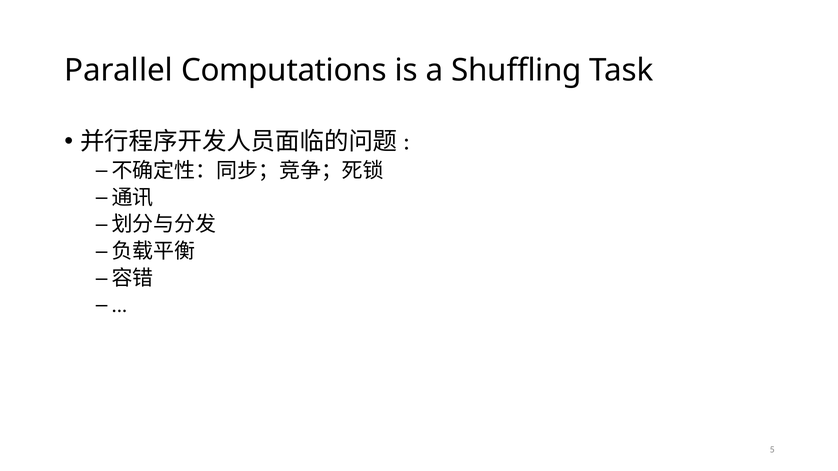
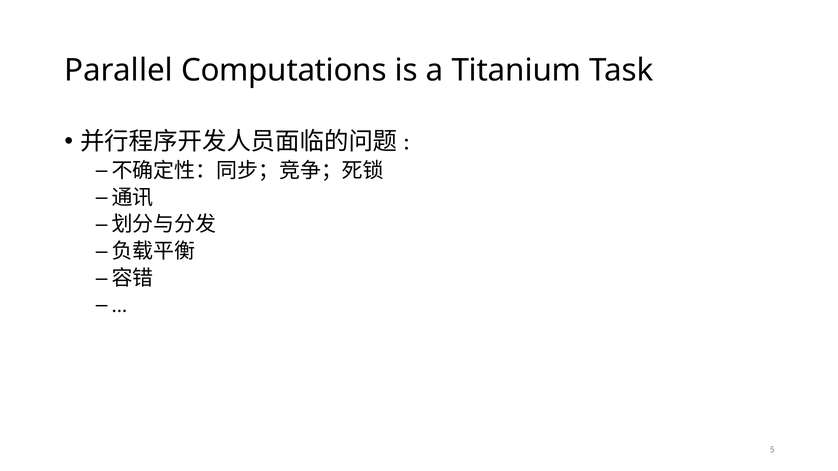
Shuffling: Shuffling -> Titanium (516, 70)
